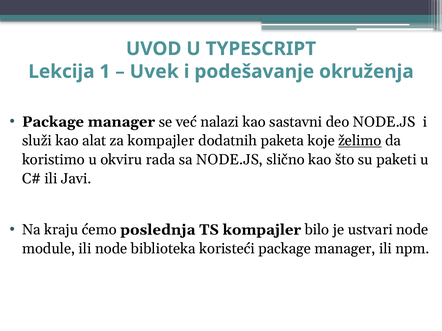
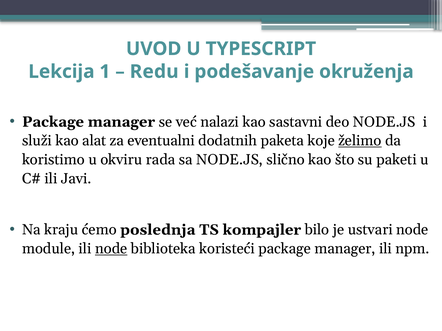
Uvek: Uvek -> Redu (154, 72)
za kompajler: kompajler -> eventualni (161, 141)
node underline: none -> present (111, 249)
